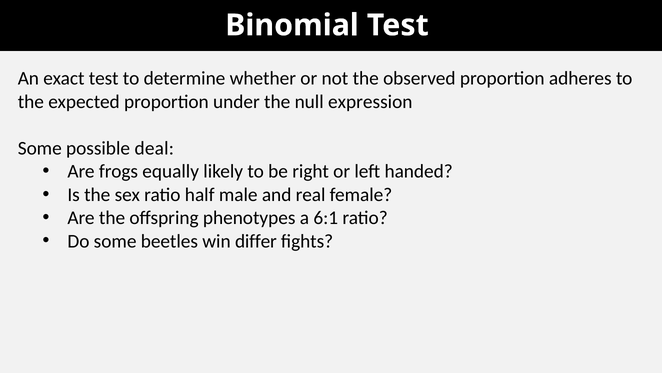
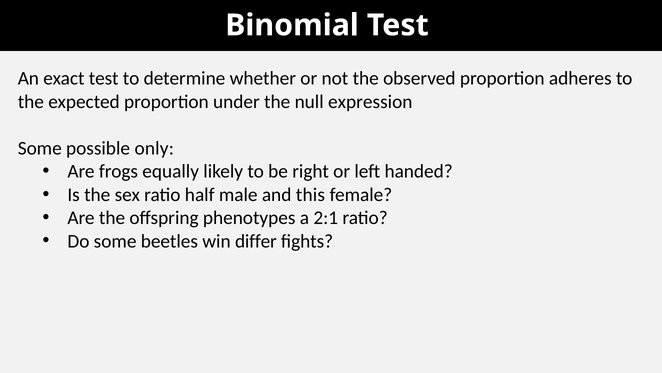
deal: deal -> only (154, 148)
real: real -> this (310, 194)
6:1: 6:1 -> 2:1 (326, 218)
